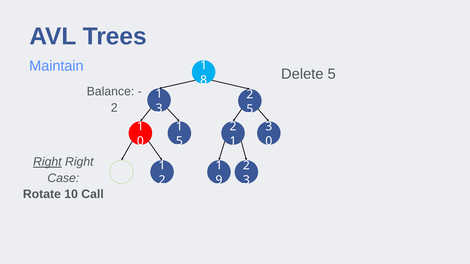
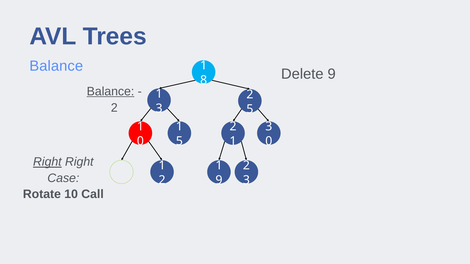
Maintain: Maintain -> Balance (56, 66)
Delete 5: 5 -> 9 (332, 74)
Balance underline: none -> present (111, 92)
